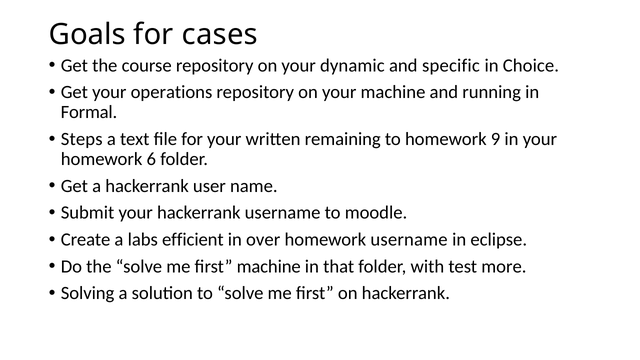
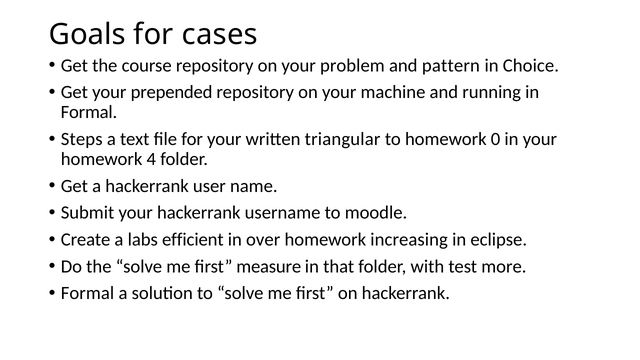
dynamic: dynamic -> problem (352, 65)
specific: specific -> pattern (451, 65)
operations: operations -> prepended (172, 92)
remaining: remaining -> triangular (343, 139)
9: 9 -> 0 (496, 139)
6: 6 -> 4 (151, 159)
homework username: username -> increasing (409, 240)
first machine: machine -> measure (269, 266)
Solving: Solving -> Formal (88, 293)
